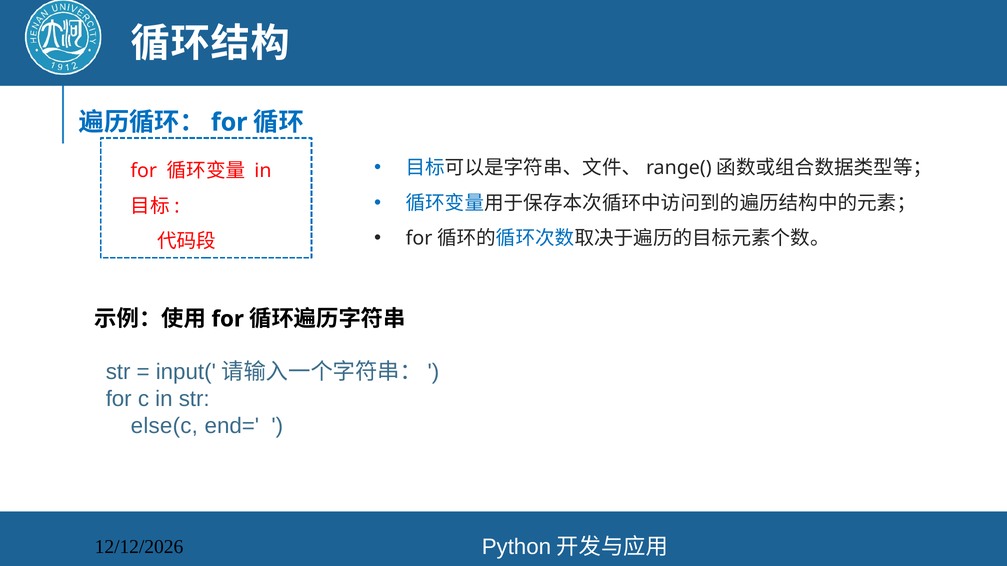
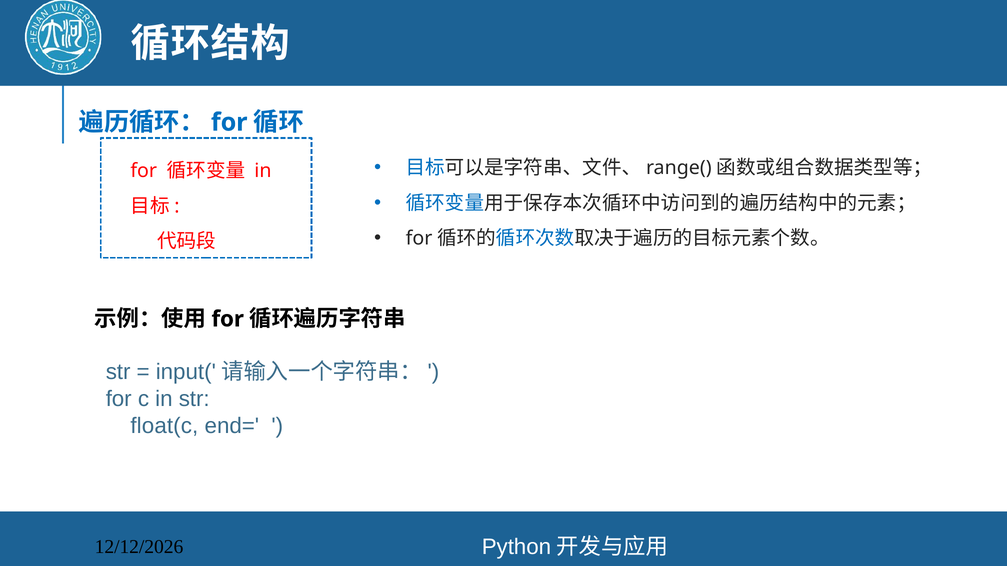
else(c: else(c -> float(c (164, 426)
